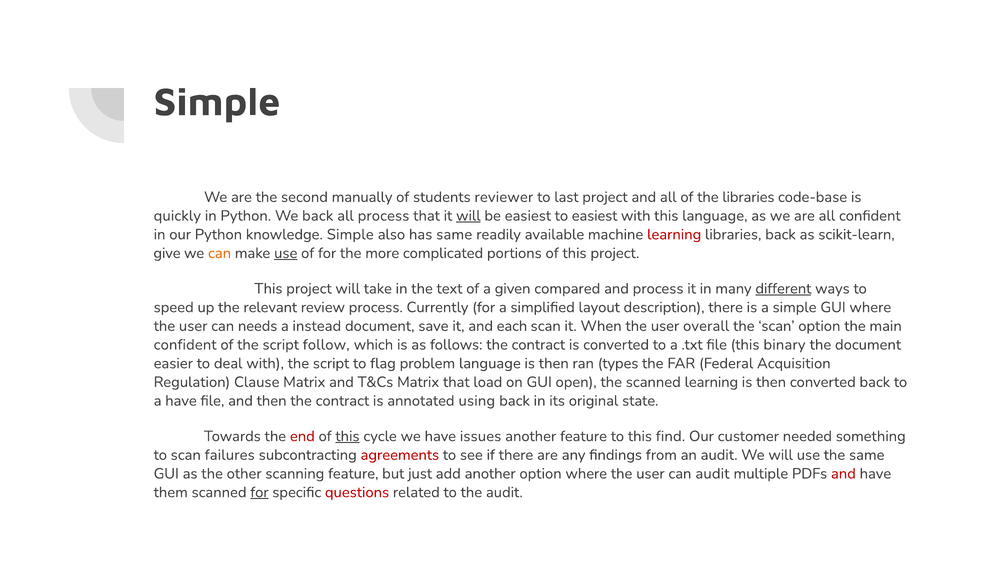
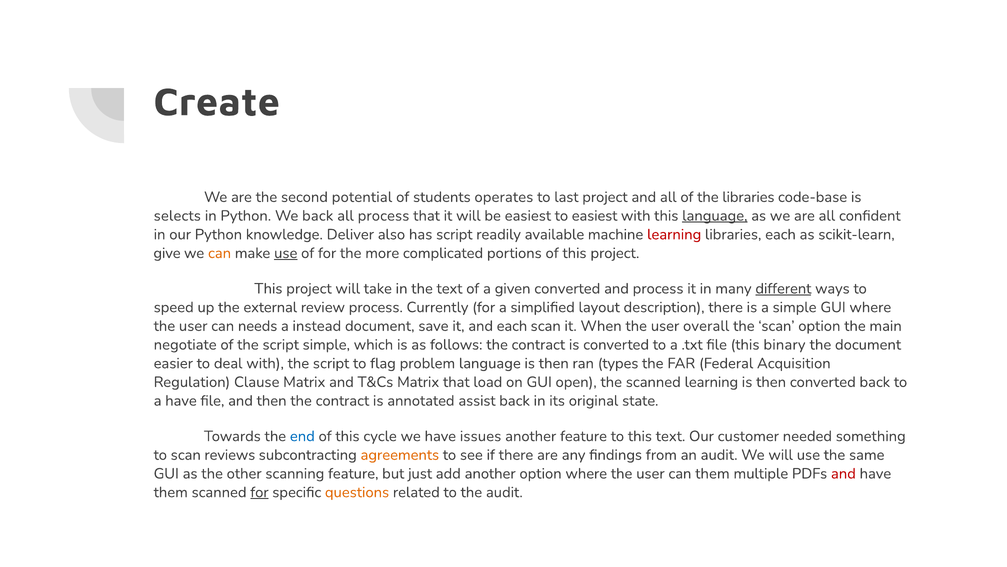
Simple: Simple -> Create (217, 102)
manually: manually -> potential (362, 197)
reviewer: reviewer -> operates (504, 197)
quickly: quickly -> selects (177, 216)
will underline: present -> none (468, 216)
language underline: none -> present (715, 216)
knowledge Simple: Simple -> Deliver (350, 234)
has same: same -> script (454, 234)
libraries back: back -> each (781, 234)
given compared: compared -> converted (567, 288)
relevant: relevant -> external (270, 307)
confident: confident -> negotiate (185, 344)
script follow: follow -> simple (326, 344)
using: using -> assist (477, 400)
end colour: red -> blue (302, 436)
this underline: present -> none (347, 436)
this find: find -> text (671, 436)
failures: failures -> reviews (230, 454)
agreements colour: red -> orange (400, 454)
can audit: audit -> them (712, 473)
questions colour: red -> orange (357, 492)
